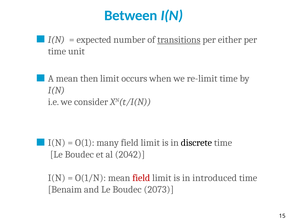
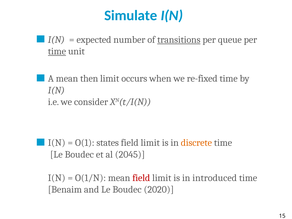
Between: Between -> Simulate (131, 16)
either: either -> queue (230, 40)
time underline: none -> present (57, 51)
re-limit: re-limit -> re-fixed (202, 79)
many: many -> states (108, 143)
discrete colour: black -> orange (196, 143)
2042: 2042 -> 2045 (130, 154)
2073: 2073 -> 2020 (159, 189)
